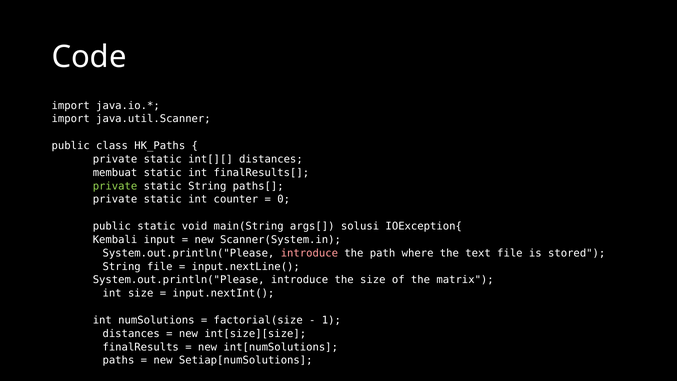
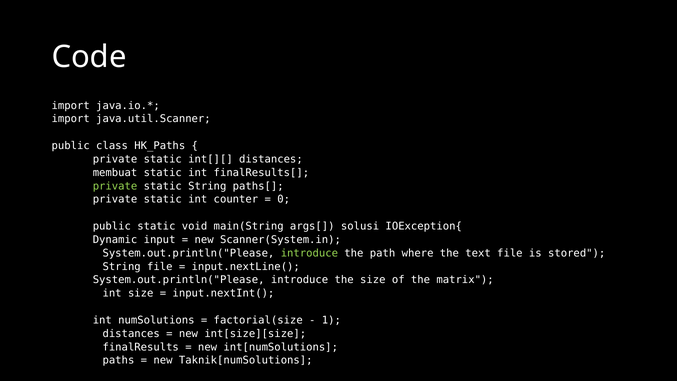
Kembali: Kembali -> Dynamic (115, 240)
introduce colour: pink -> light green (309, 253)
Setiap[numSolutions: Setiap[numSolutions -> Taknik[numSolutions (246, 360)
